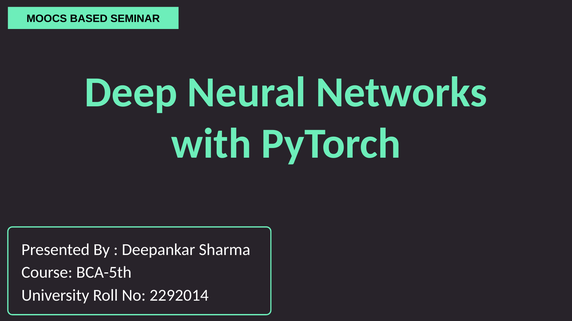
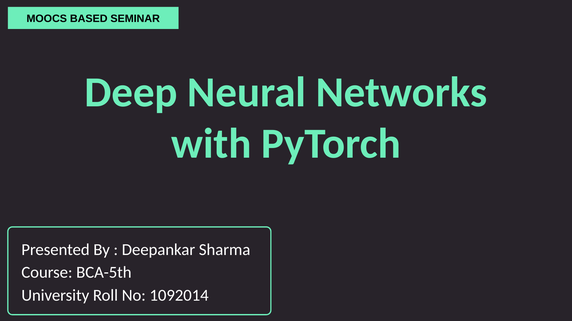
2292014: 2292014 -> 1092014 (179, 296)
